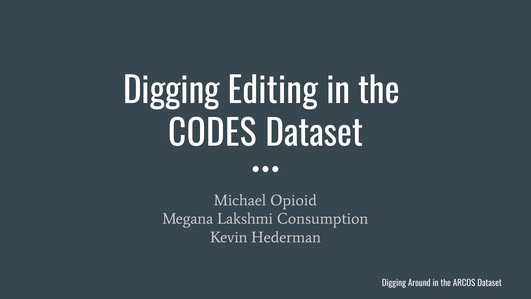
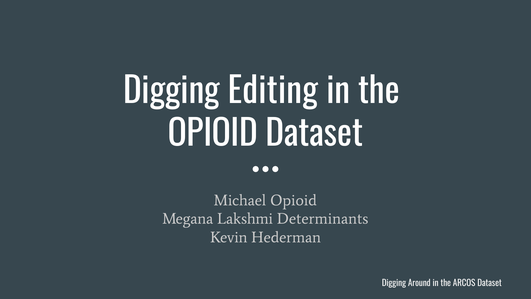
CODES: CODES -> OPIOID (213, 134)
Consumption: Consumption -> Determinants (323, 219)
